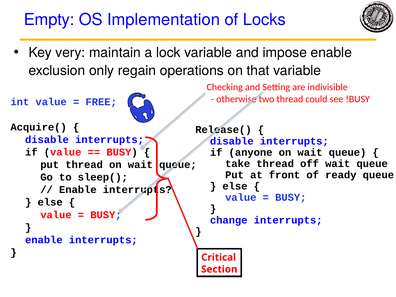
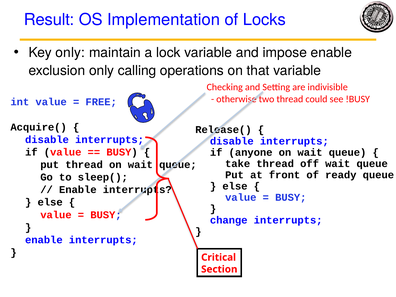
Empty: Empty -> Result (49, 20)
Key very: very -> only (70, 52)
regain: regain -> calling (137, 71)
